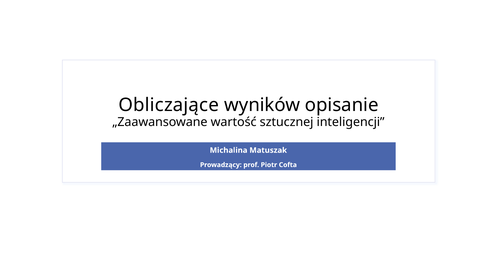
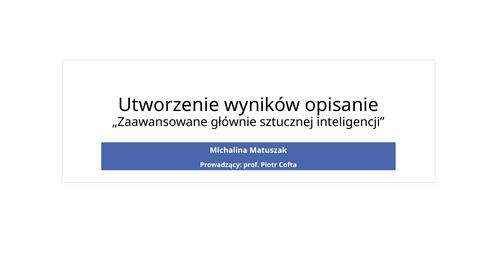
Obliczające: Obliczające -> Utworzenie (169, 105)
wartość: wartość -> głównie (234, 122)
